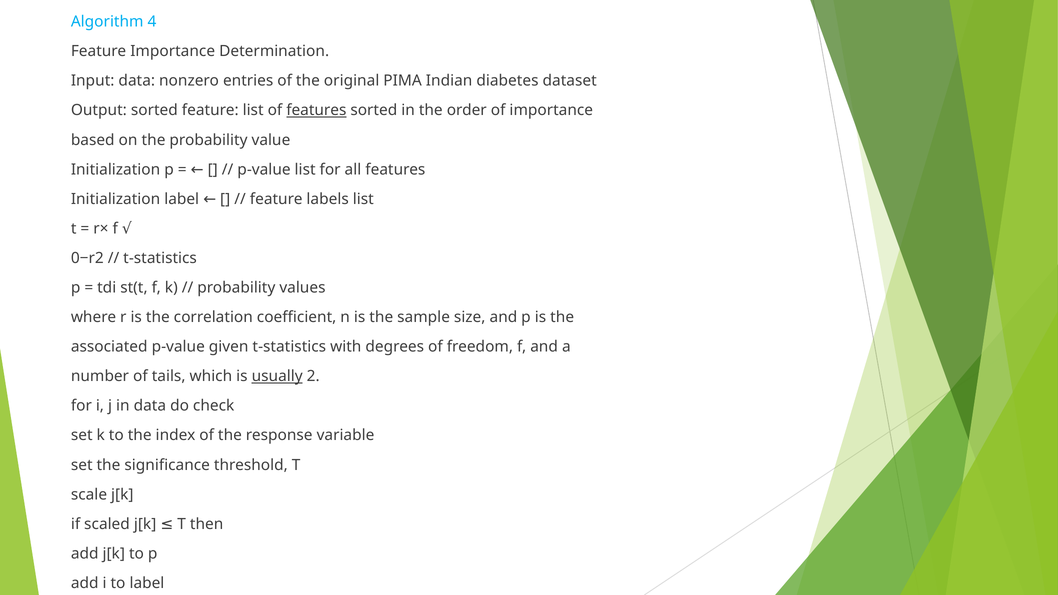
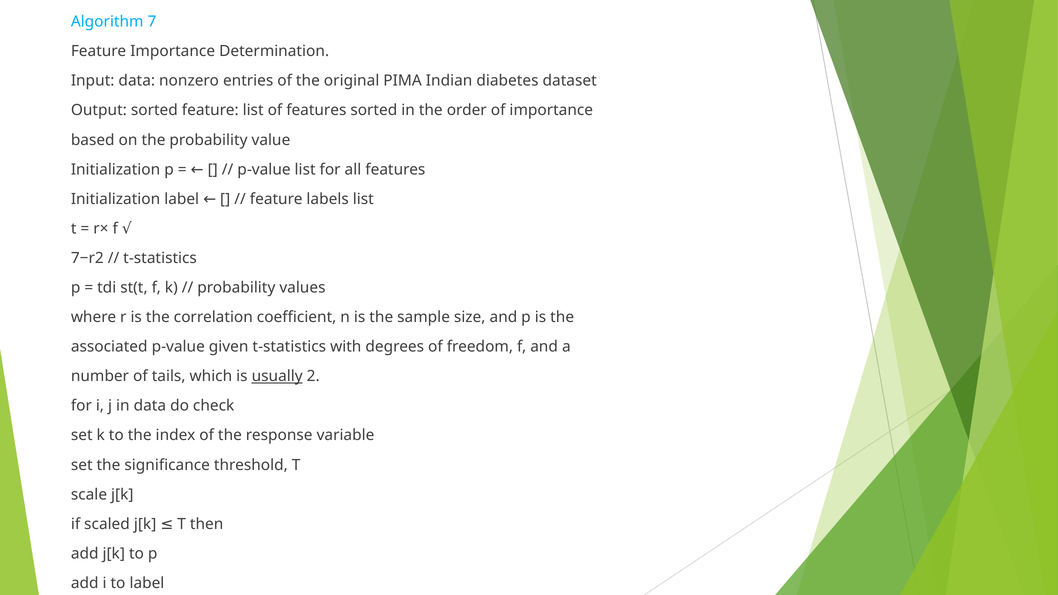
4: 4 -> 7 (152, 22)
features underline: present -> none (316, 110)
0−r2: 0−r2 -> 7−r2 (87, 258)
